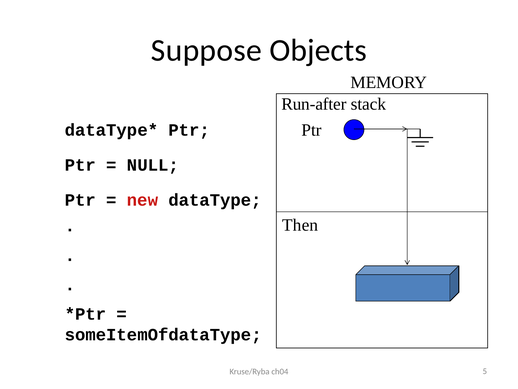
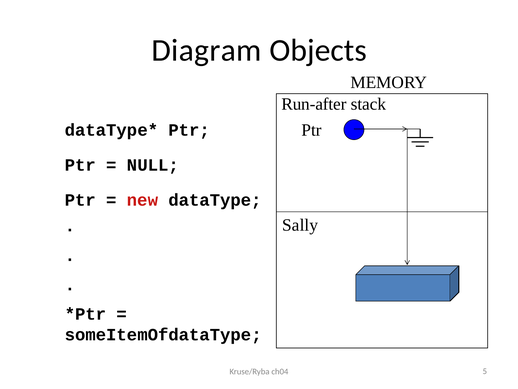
Suppose: Suppose -> Diagram (206, 50)
Then: Then -> Sally (300, 225)
